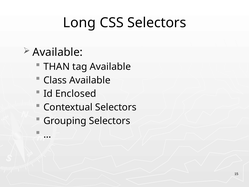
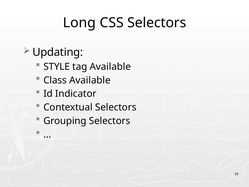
Available: Available -> Updating (58, 52)
THAN: THAN -> STYLE (57, 67)
Enclosed: Enclosed -> Indicator (76, 94)
